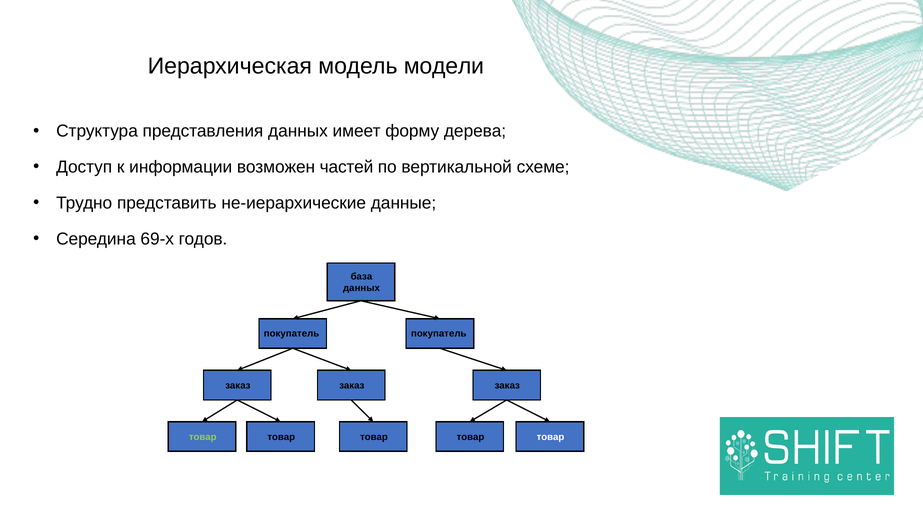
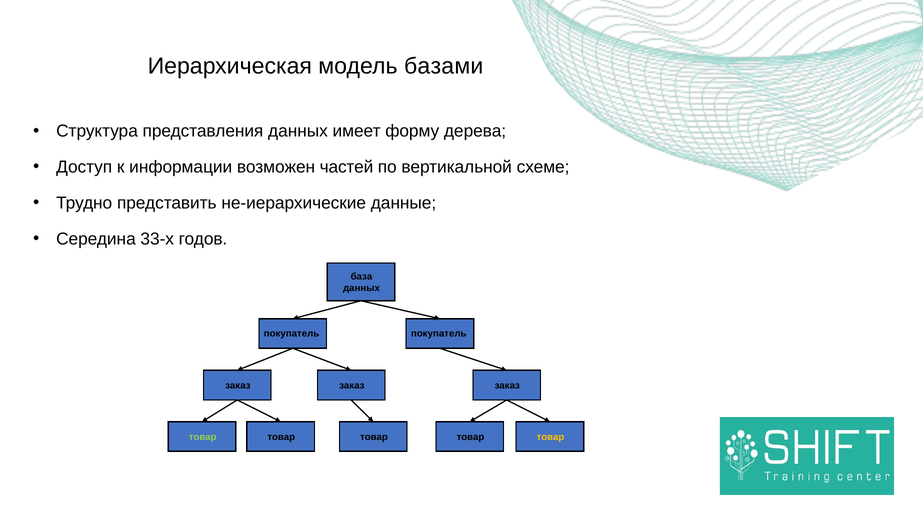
модели: модели -> базами (444, 66)
69-х: 69-х -> 33-х (157, 239)
товар colour: white -> yellow (550, 437)
